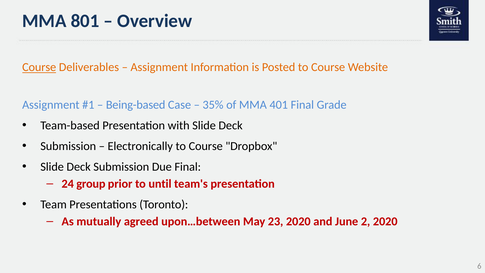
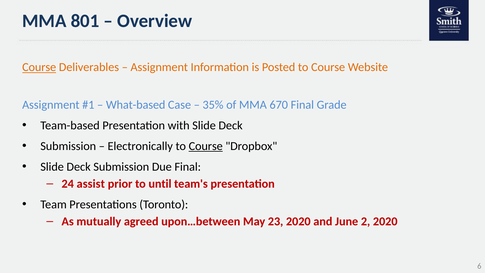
Being-based: Being-based -> What-based (136, 105)
401: 401 -> 670 (279, 105)
Course underline: none -> present (206, 146)
group: group -> assist (91, 184)
